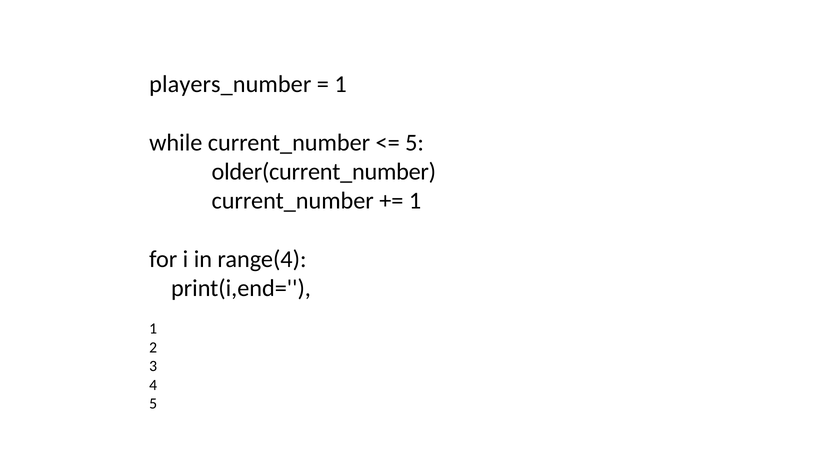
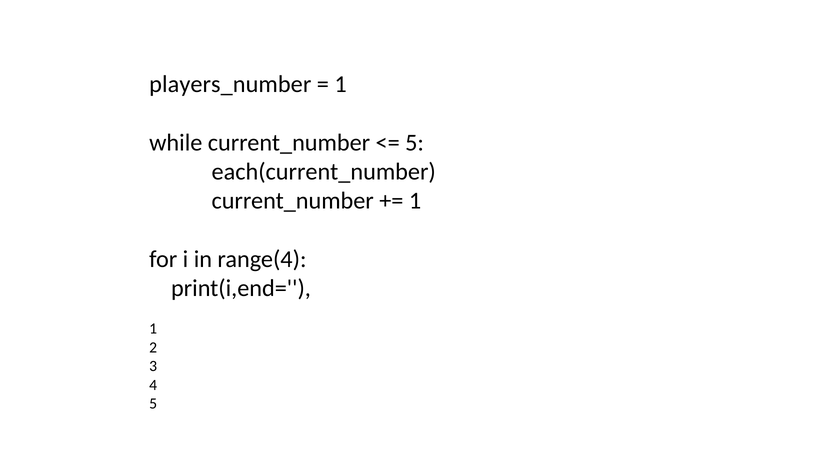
older(current_number: older(current_number -> each(current_number (324, 172)
